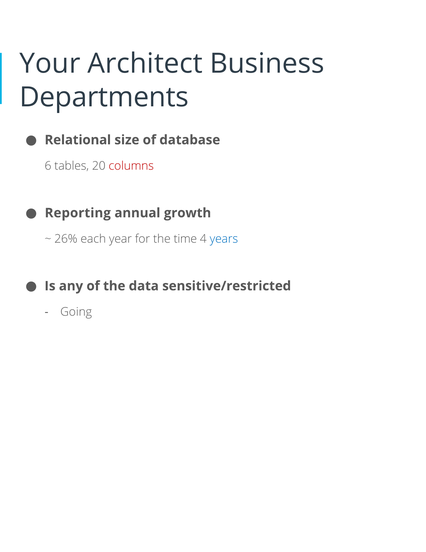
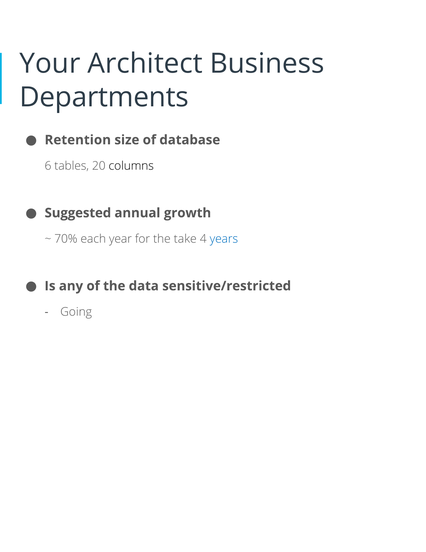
Relational: Relational -> Retention (78, 140)
columns colour: red -> black (131, 166)
Reporting: Reporting -> Suggested (78, 213)
26%: 26% -> 70% (66, 239)
time: time -> take (185, 239)
